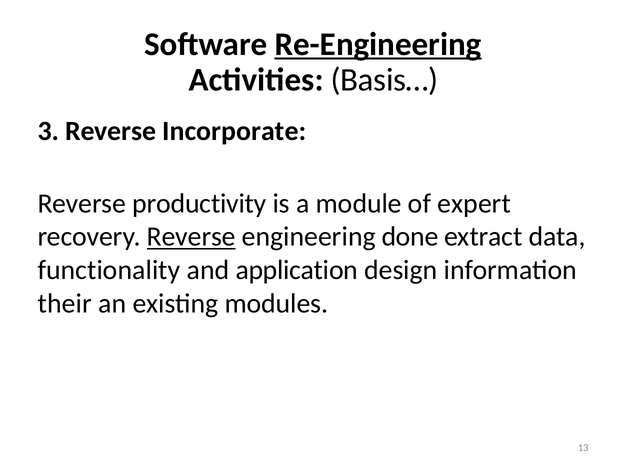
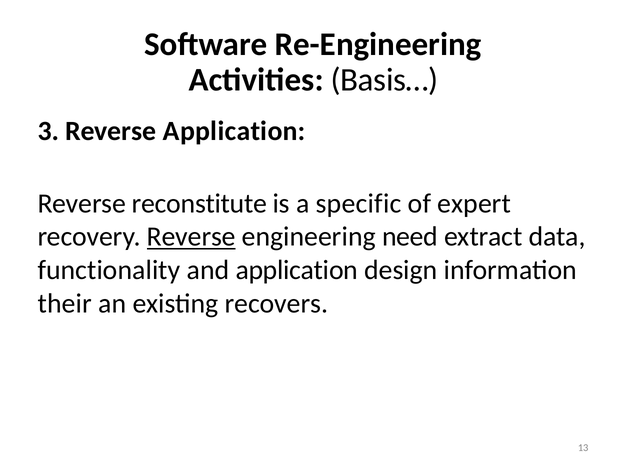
Re-Engineering underline: present -> none (378, 44)
Reverse Incorporate: Incorporate -> Application (234, 131)
productivity: productivity -> reconstitute (199, 204)
module: module -> specific (359, 204)
done: done -> need (410, 237)
modules: modules -> recovers (276, 304)
